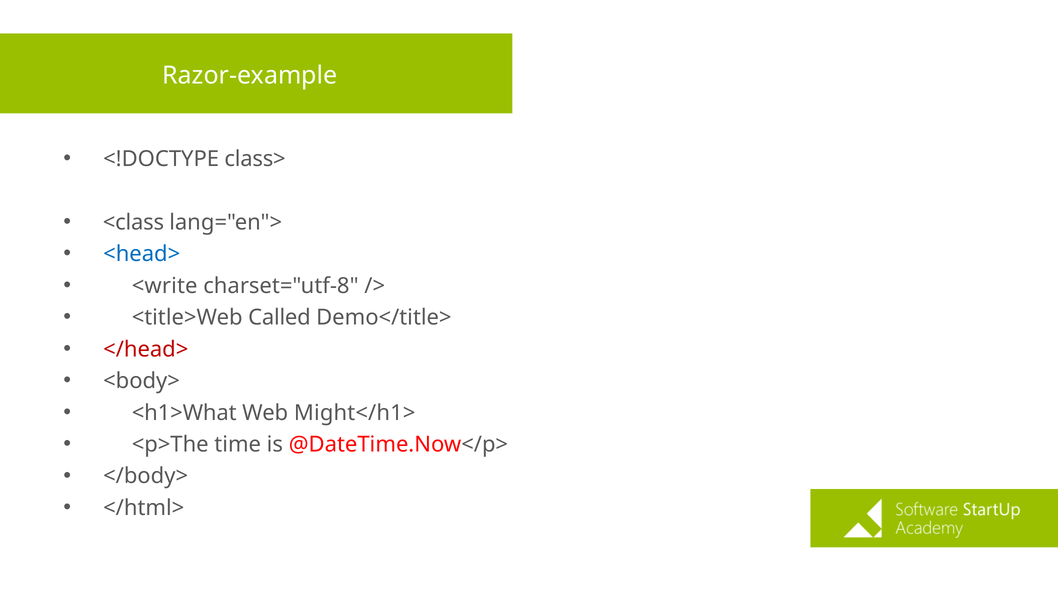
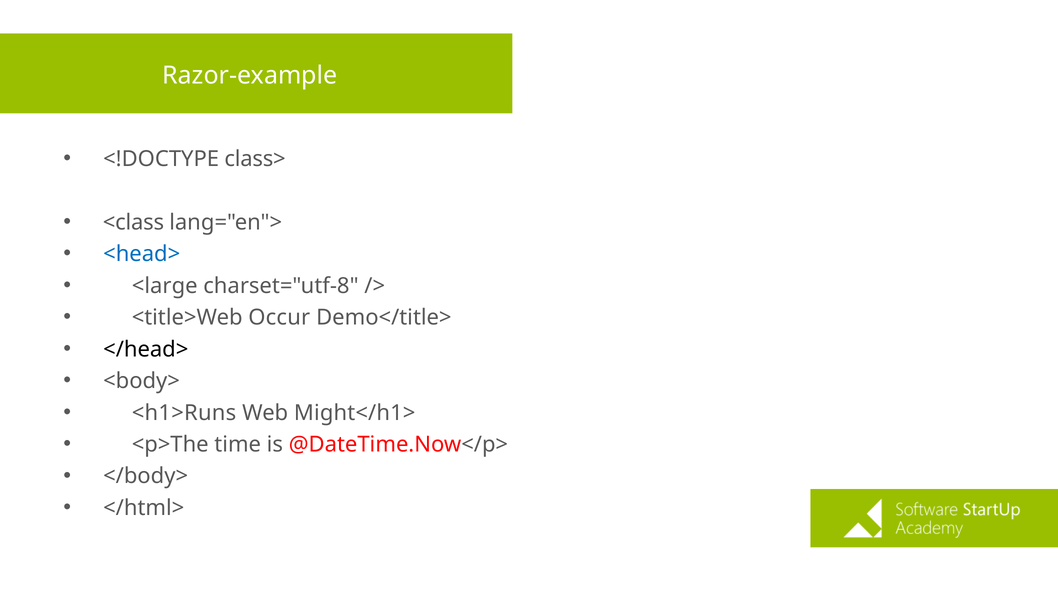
<write: <write -> <large (165, 286)
Called: Called -> Occur (279, 318)
</head> colour: red -> black (146, 349)
<h1>What: <h1>What -> <h1>Runs (184, 413)
